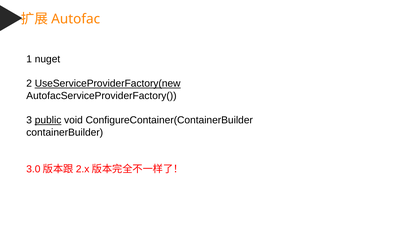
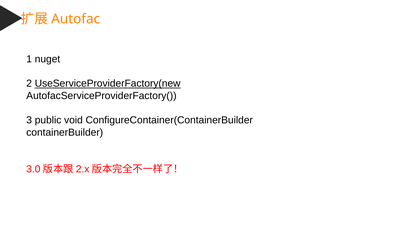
public underline: present -> none (48, 120)
